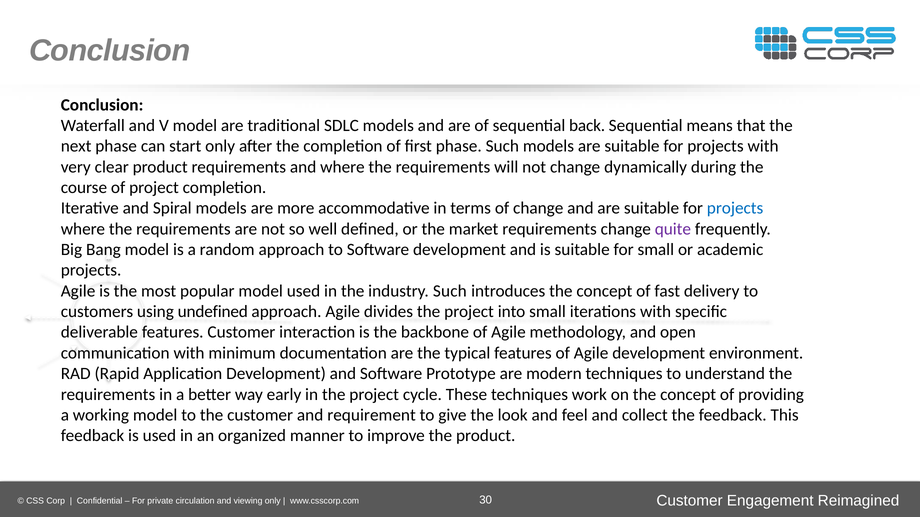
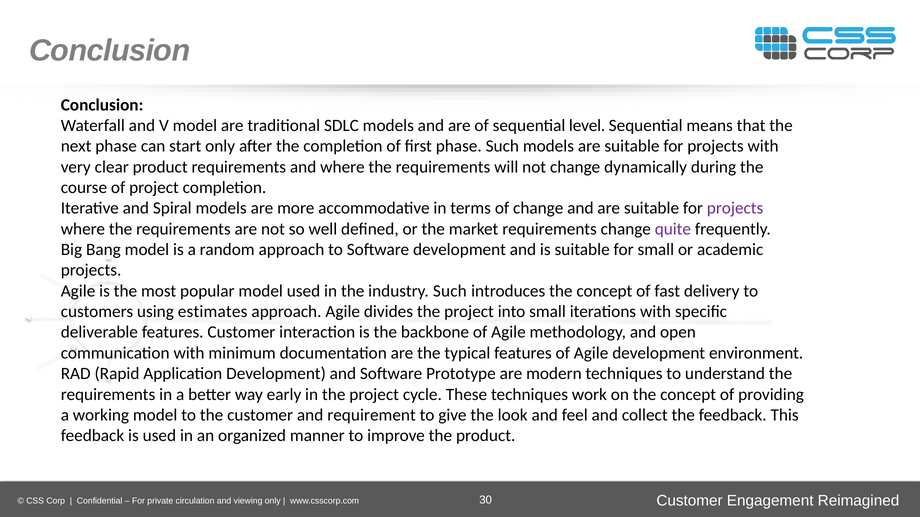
back: back -> level (587, 126)
projects colour: blue -> purple (735, 208)
undefined: undefined -> estimates (213, 312)
